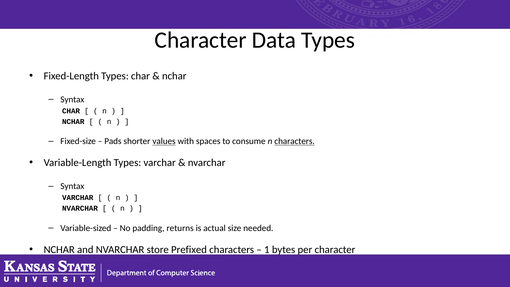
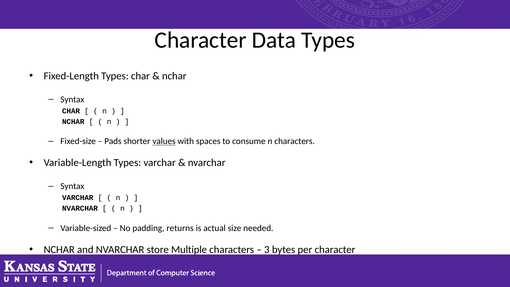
characters underline: present -> none (295, 141)
Prefixed: Prefixed -> Multiple (189, 249)
1: 1 -> 3 (267, 249)
